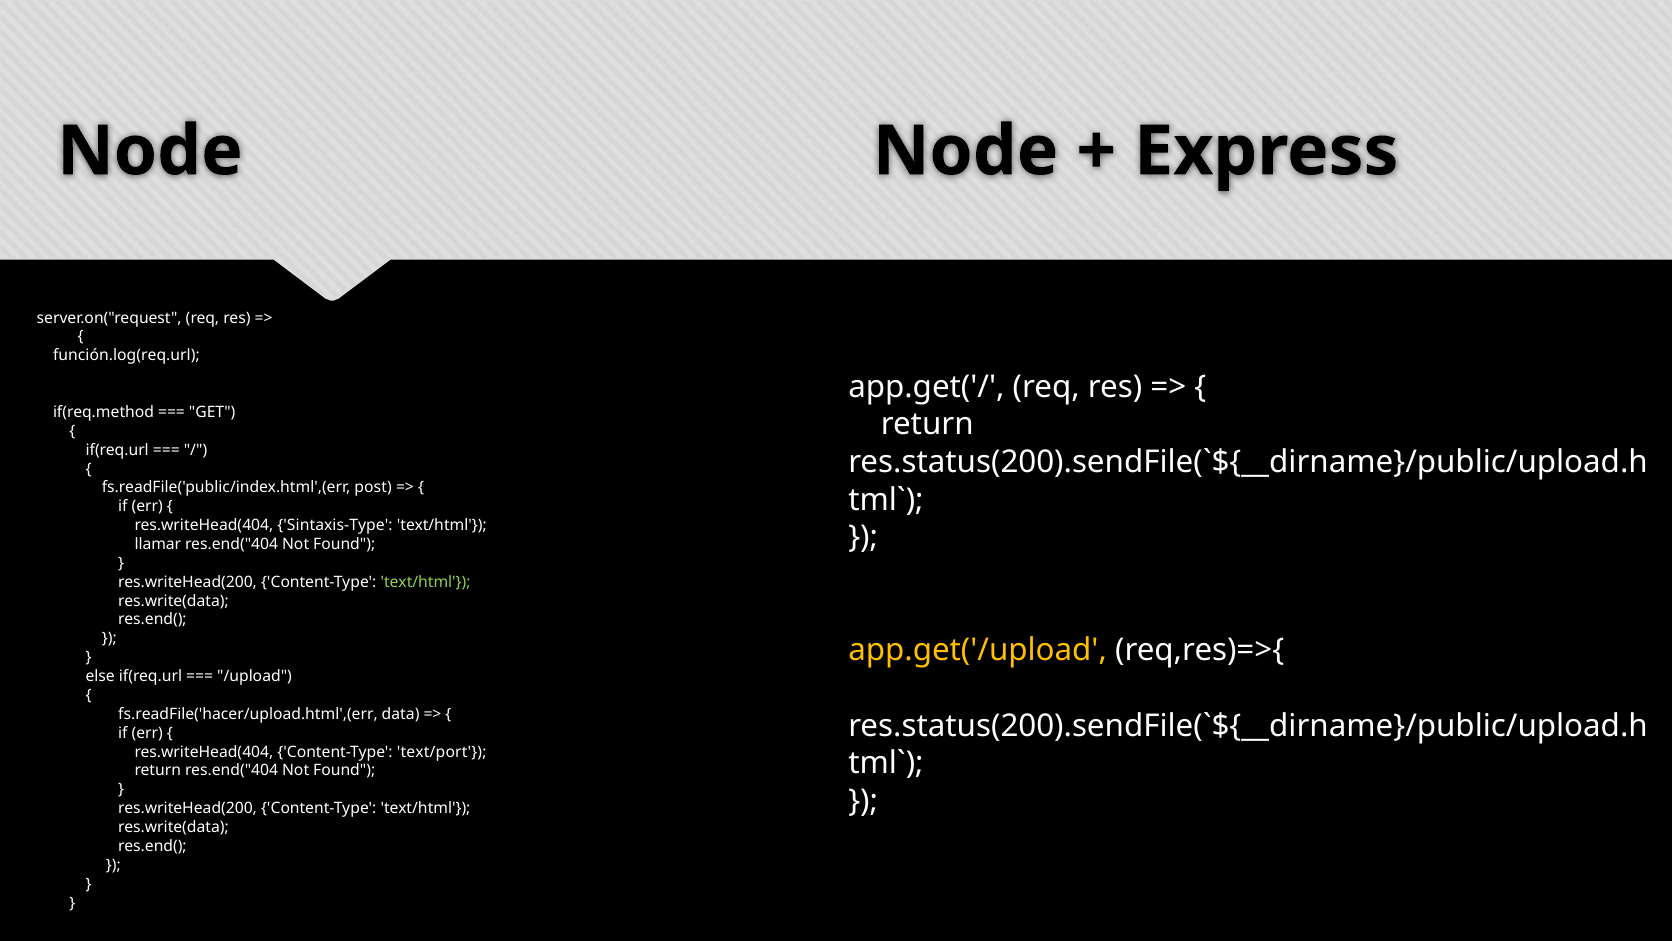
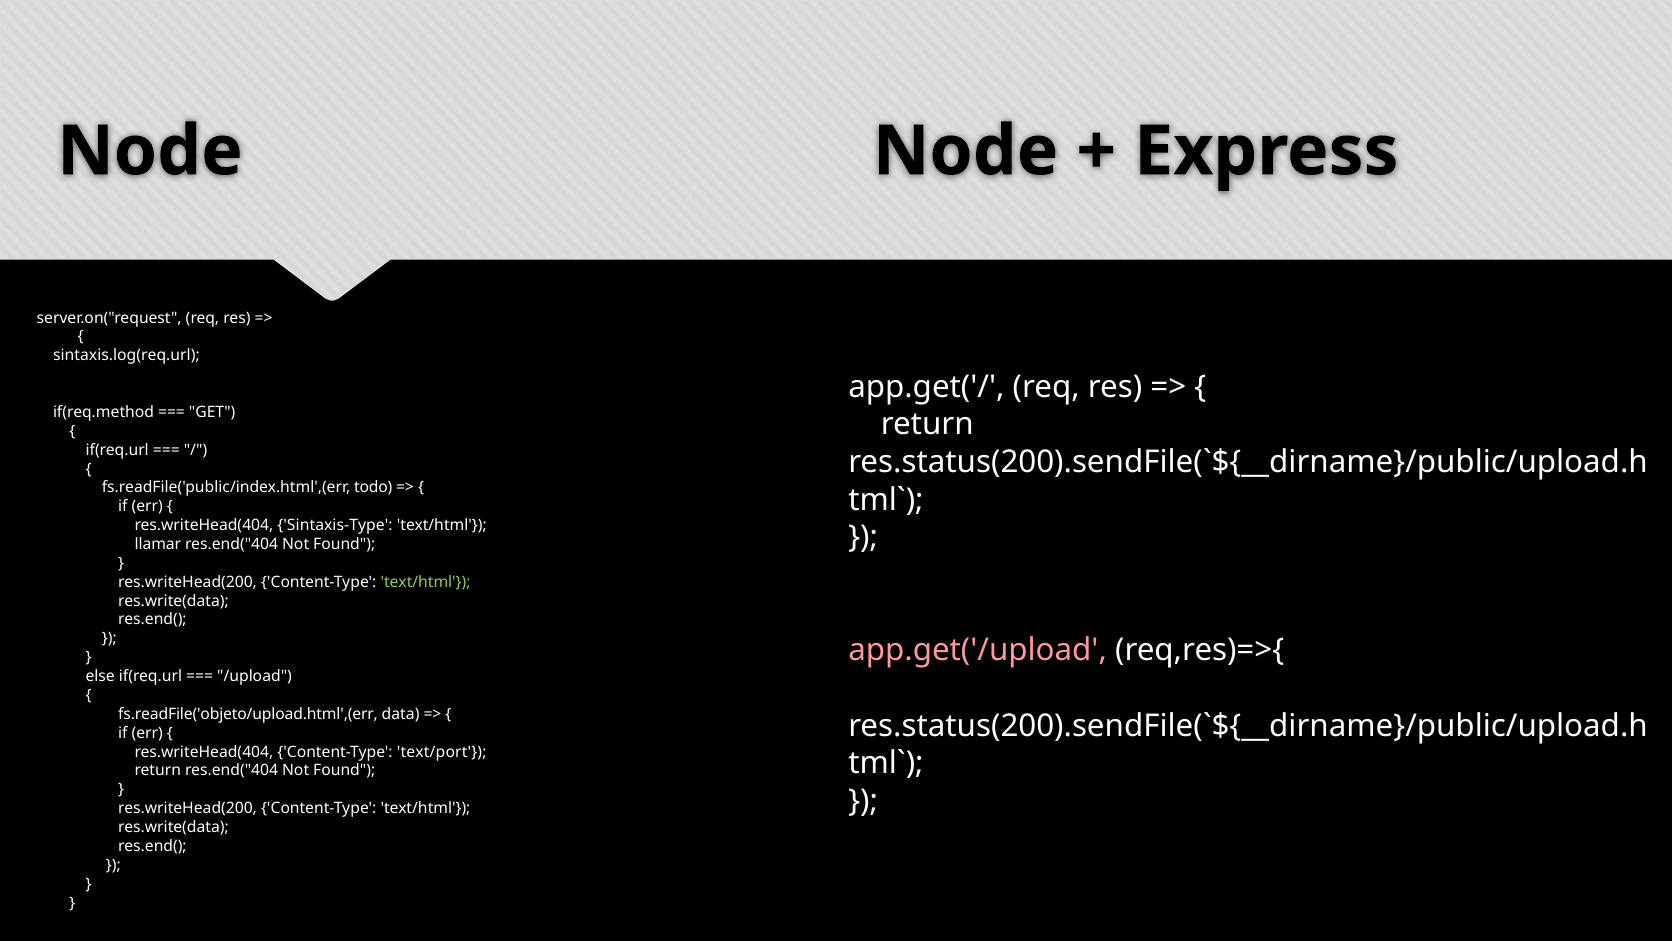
función.log(req.url: función.log(req.url -> sintaxis.log(req.url (126, 355)
post: post -> todo (373, 487)
app.get('/upload colour: yellow -> pink (978, 650)
fs.readFile('hacer/upload.html',(err: fs.readFile('hacer/upload.html',(err -> fs.readFile('objeto/upload.html',(err (248, 714)
